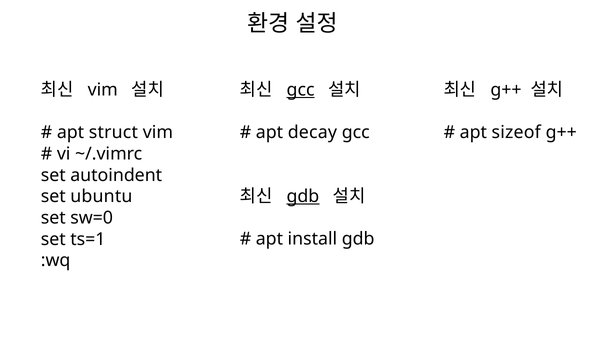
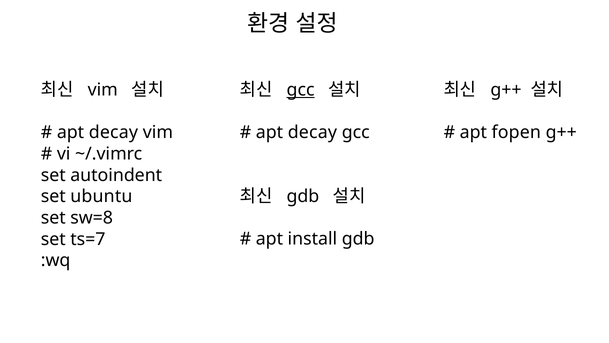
struct: struct -> decay (113, 132)
sizeof: sizeof -> fopen (516, 132)
gdb underline: present -> none (303, 196)
sw=0: sw=0 -> sw=8 (92, 218)
ts=1: ts=1 -> ts=7 (88, 239)
